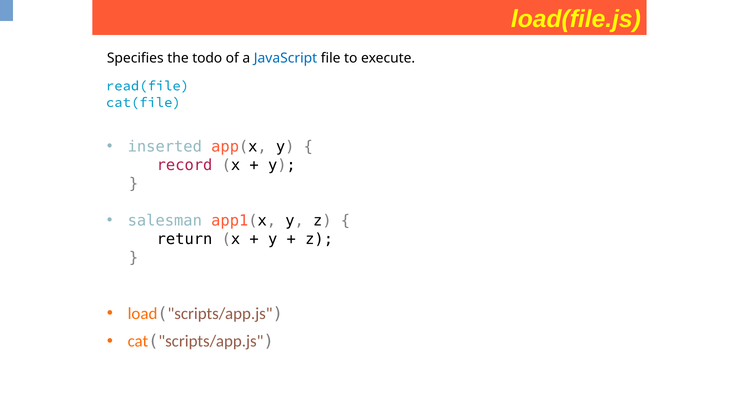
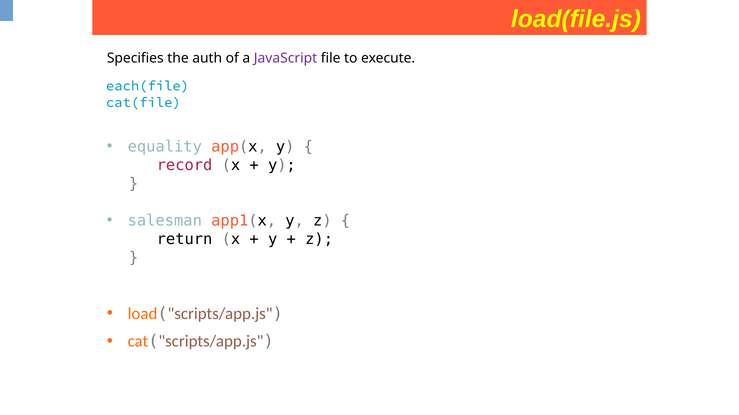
todo: todo -> auth (207, 58)
JavaScript colour: blue -> purple (286, 58)
read(file: read(file -> each(file (147, 86)
inserted: inserted -> equality (165, 147)
